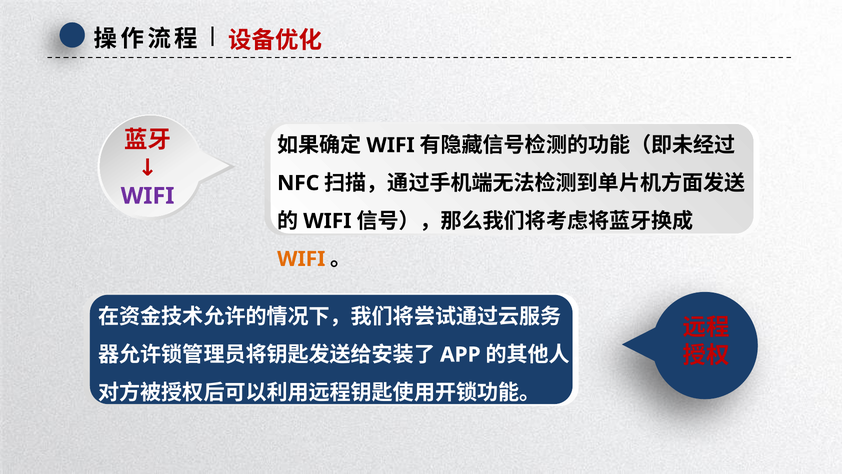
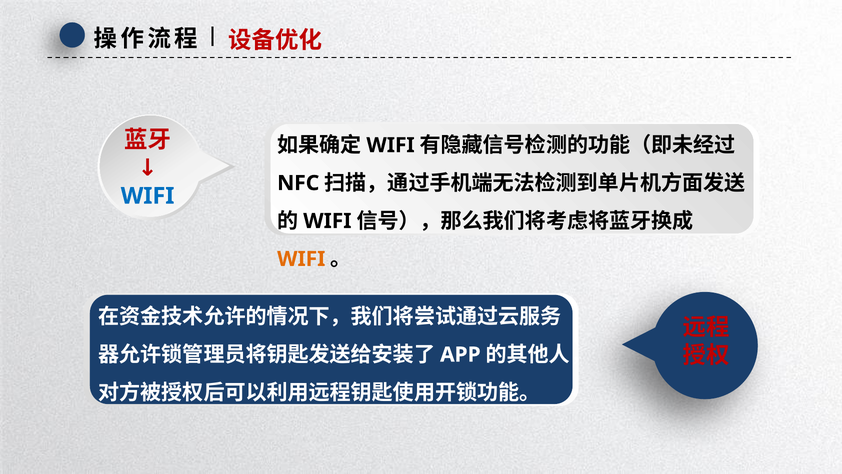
WIFI colour: purple -> blue (148, 196)
